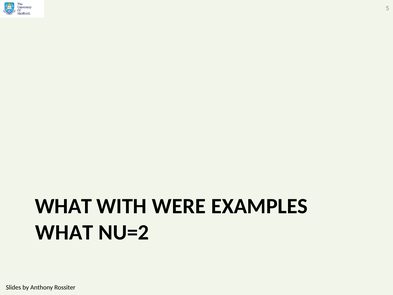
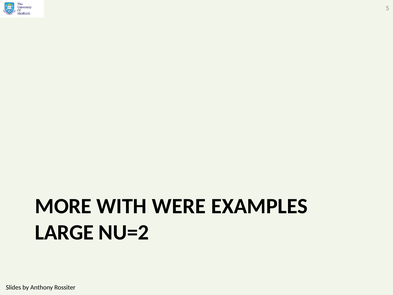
WHAT: WHAT -> MORE (63, 206)
WHAT: WHAT -> LARGE (64, 232)
